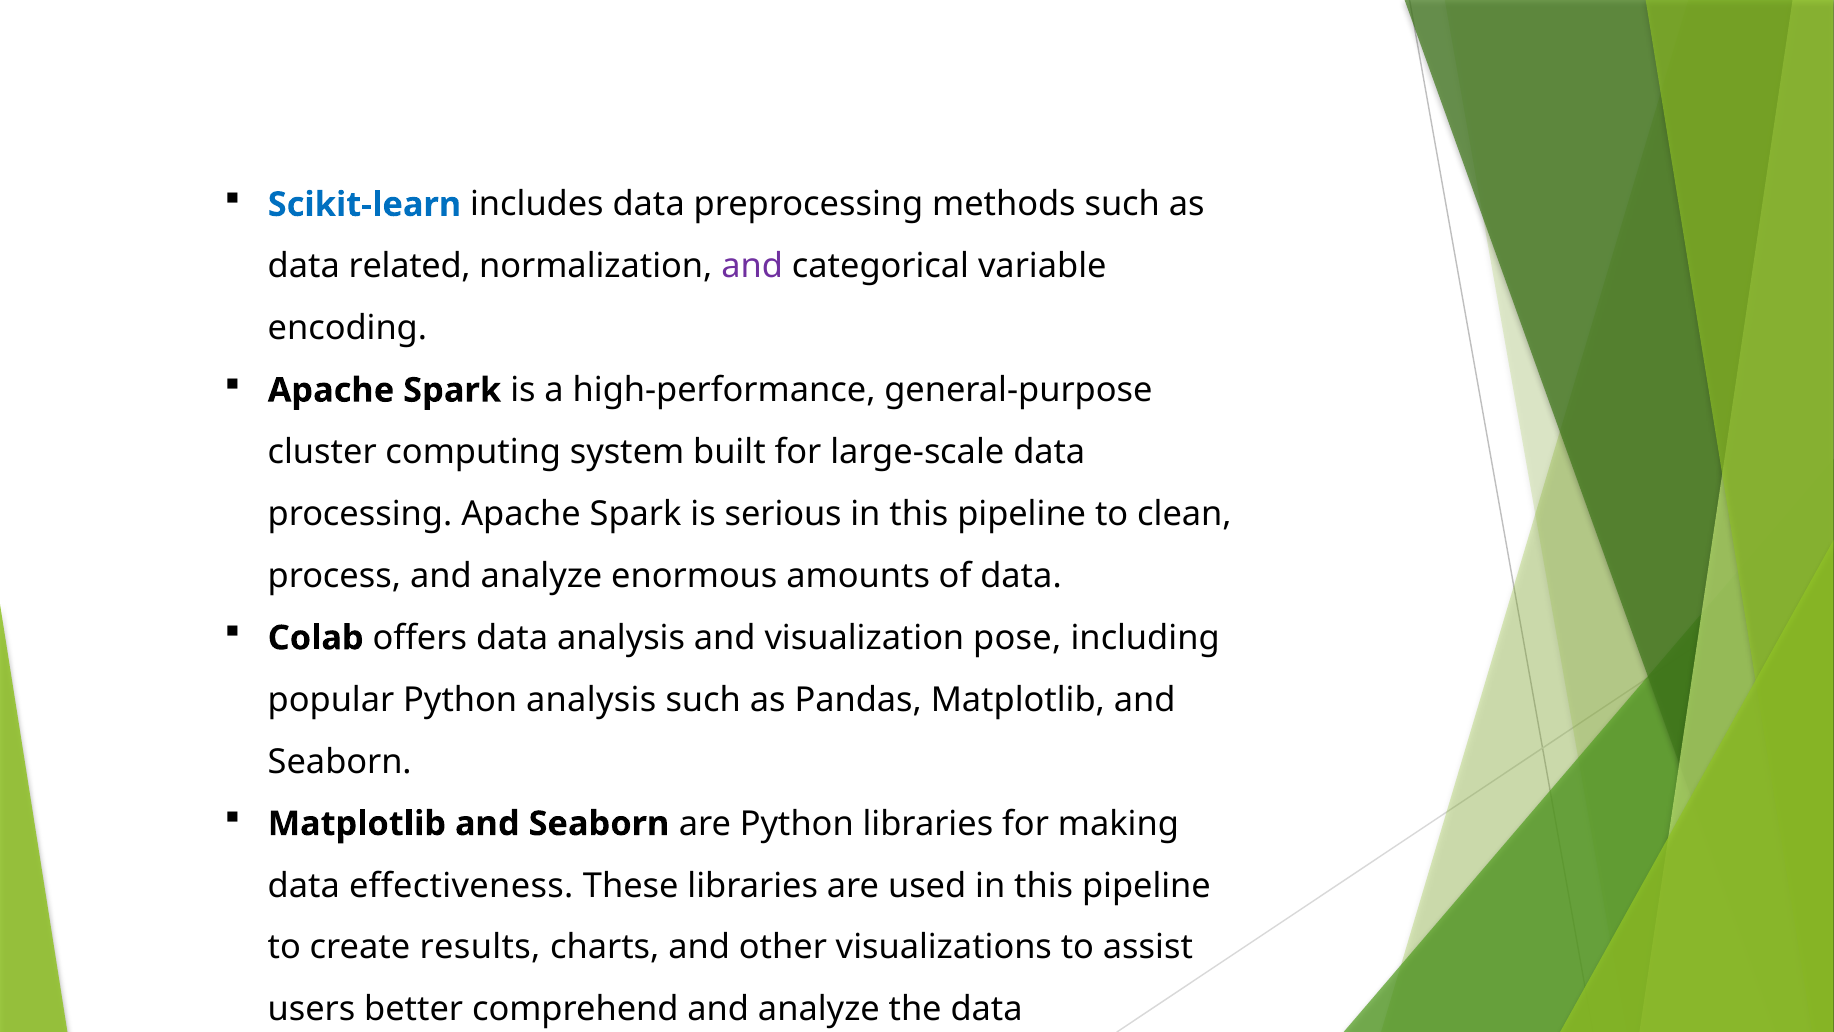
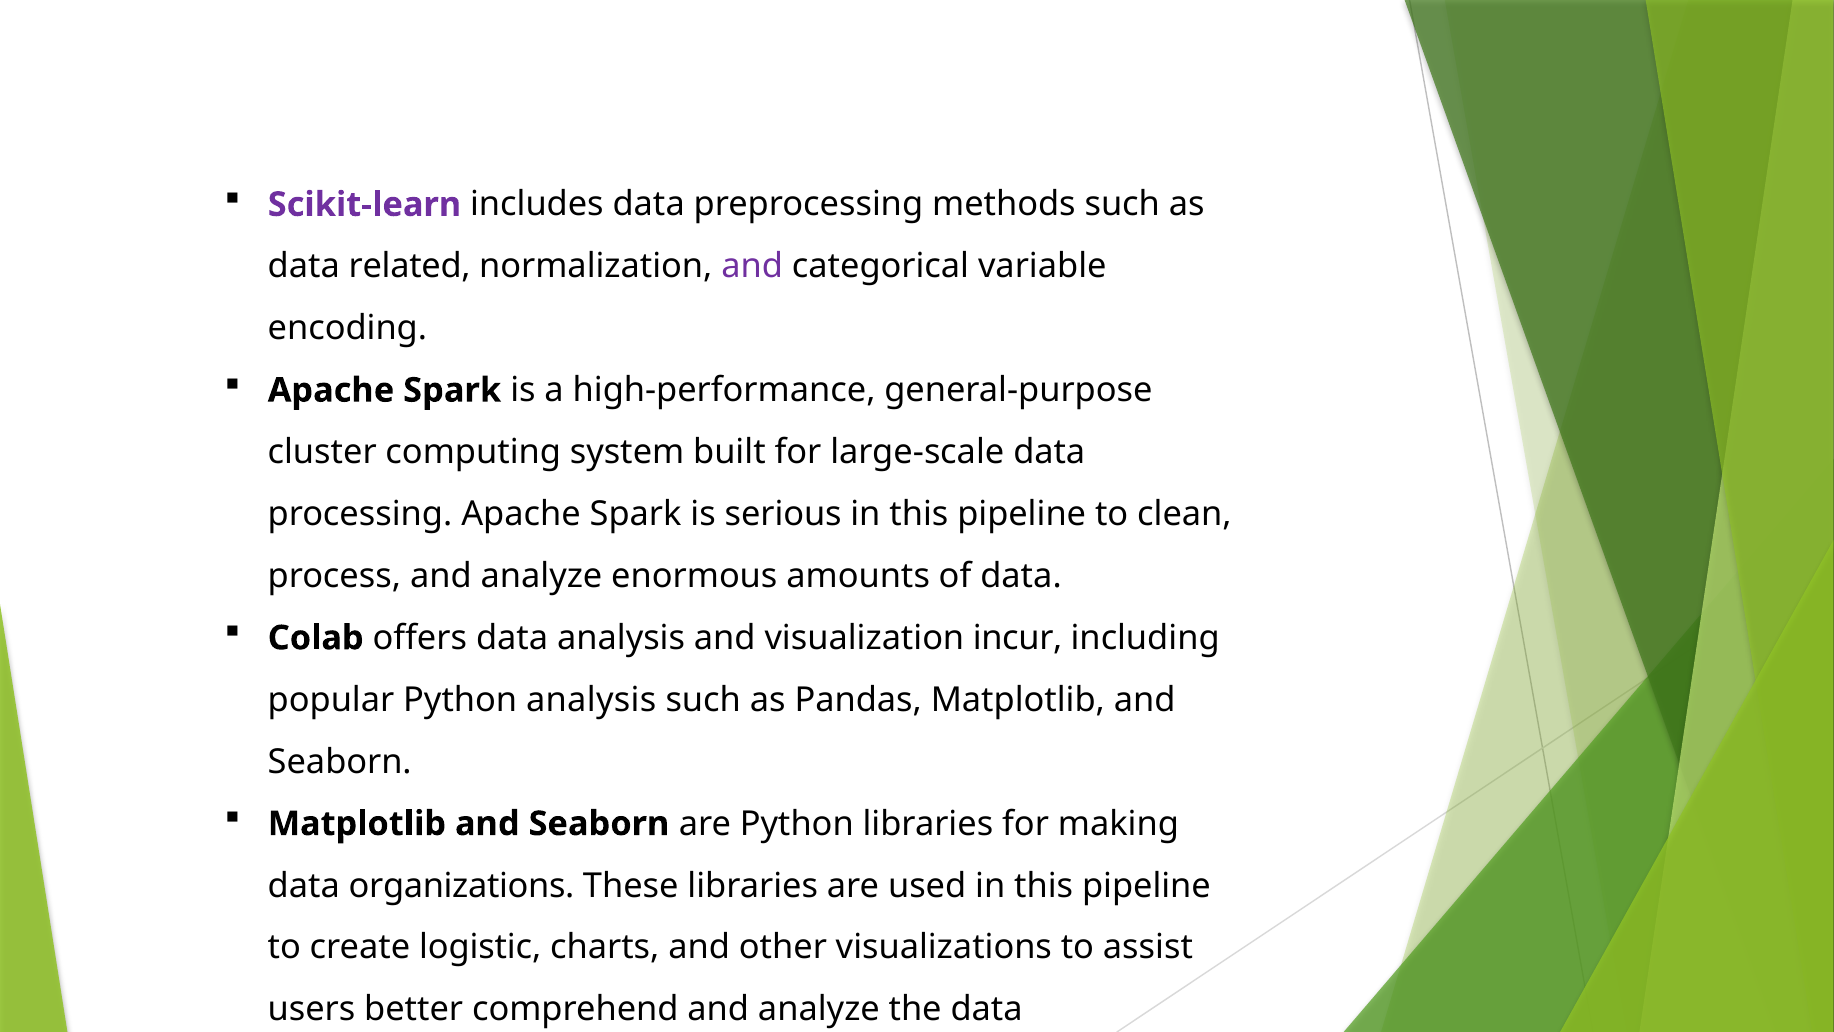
Scikit-learn colour: blue -> purple (364, 205)
pose: pose -> incur (1018, 638)
effectiveness: effectiveness -> organizations (462, 885)
results: results -> logistic (480, 947)
